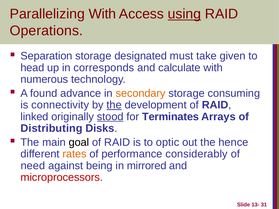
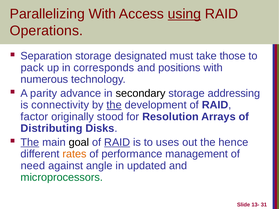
given: given -> those (233, 56)
head: head -> pack (32, 68)
calculate: calculate -> positions (179, 68)
found: found -> parity (44, 93)
secondary colour: orange -> black (141, 93)
consuming: consuming -> addressing (234, 93)
linked: linked -> factor (34, 117)
stood underline: present -> none (110, 117)
Terminates: Terminates -> Resolution (170, 117)
The underline: none -> present (30, 142)
RAID underline: none -> present (117, 142)
optic: optic -> uses (168, 142)
considerably: considerably -> management (197, 154)
being: being -> angle (99, 166)
mirrored: mirrored -> updated (147, 166)
microprocessors colour: red -> green (62, 178)
